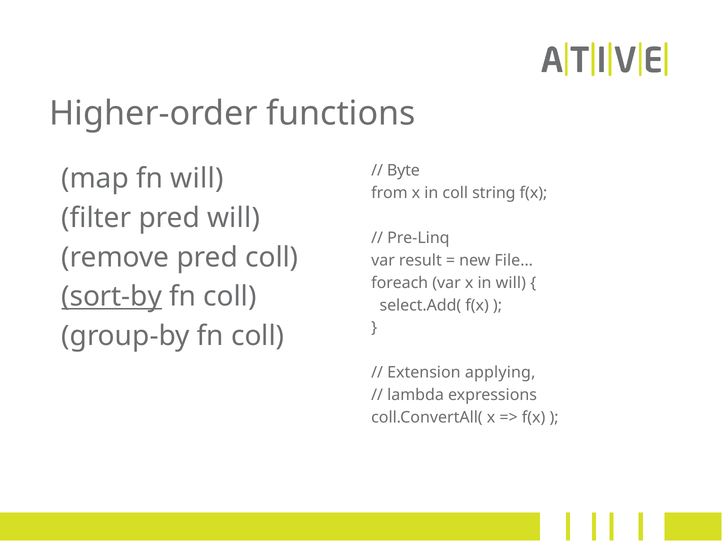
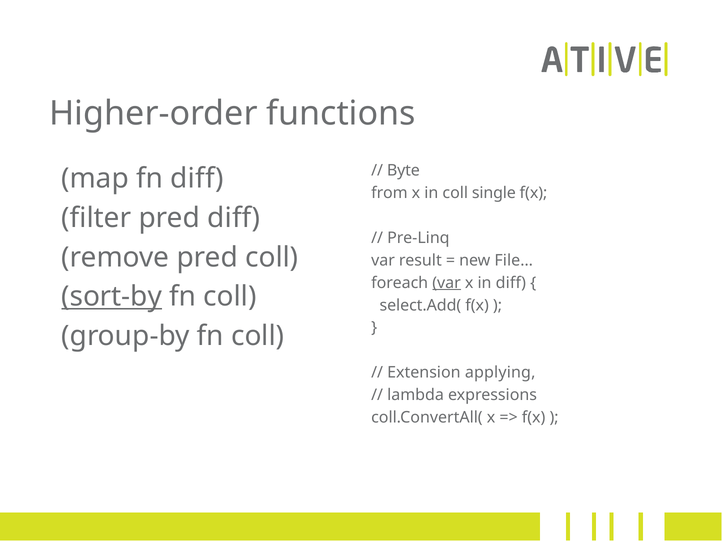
fn will: will -> diff (197, 179)
string: string -> single (494, 193)
pred will: will -> diff (234, 218)
var underline: none -> present (447, 283)
in will: will -> diff (511, 283)
